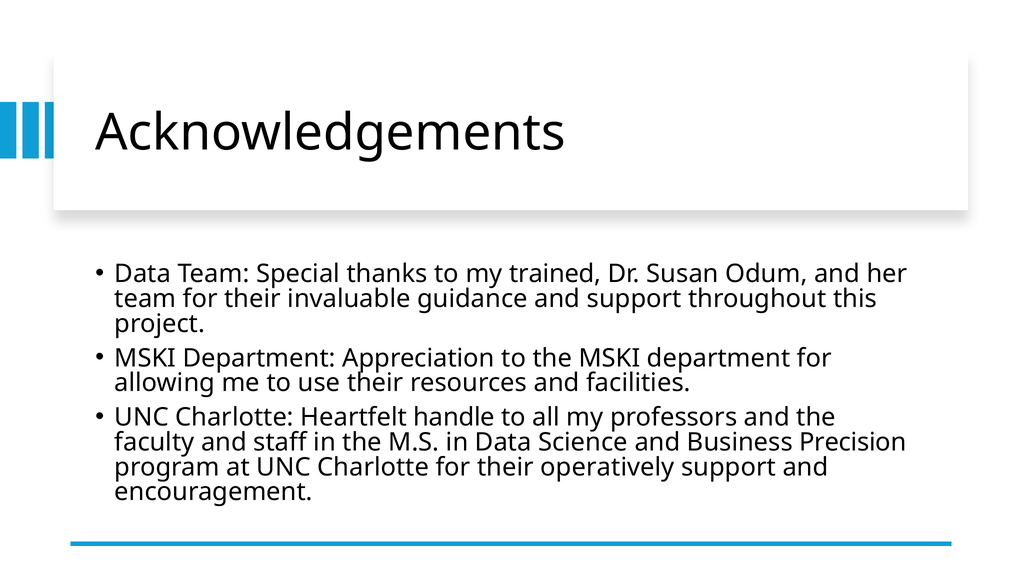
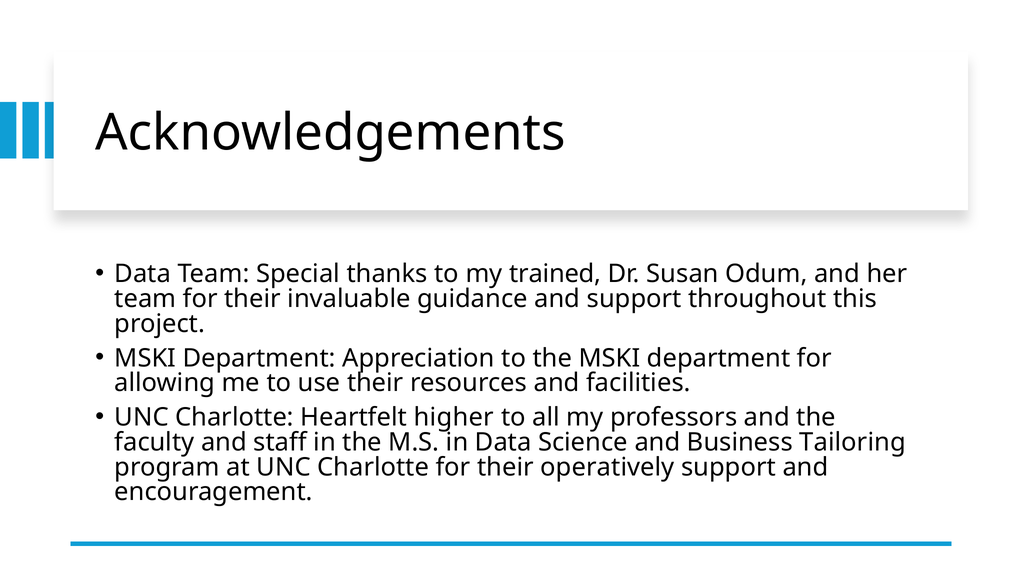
handle: handle -> higher (454, 417)
Precision: Precision -> Tailoring (853, 442)
